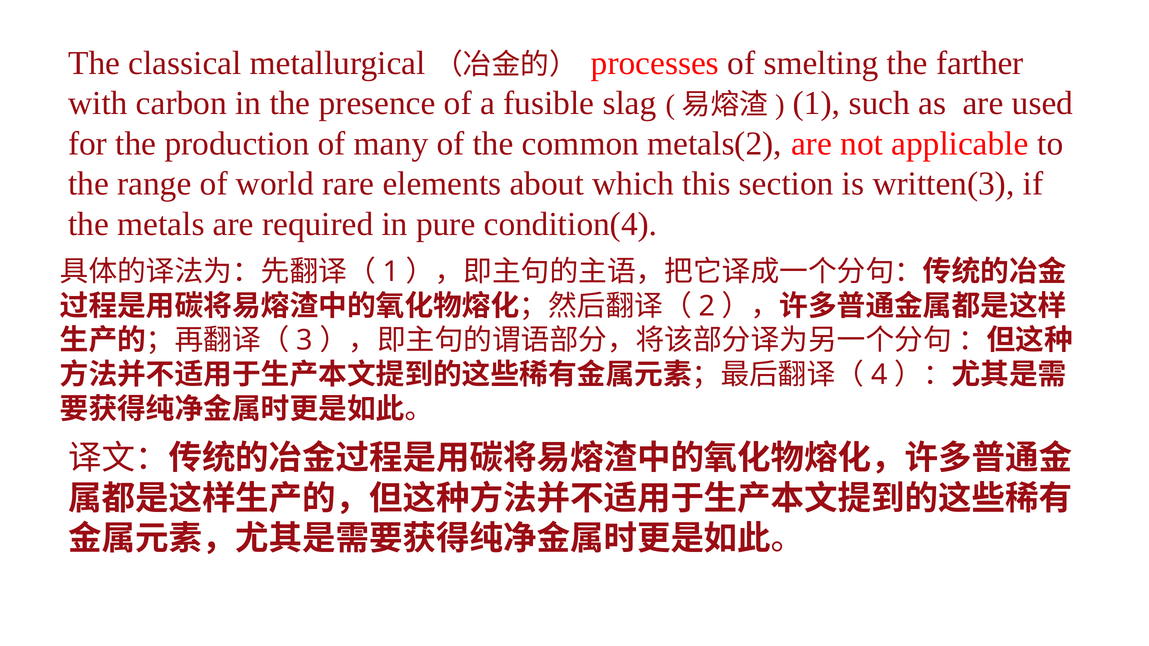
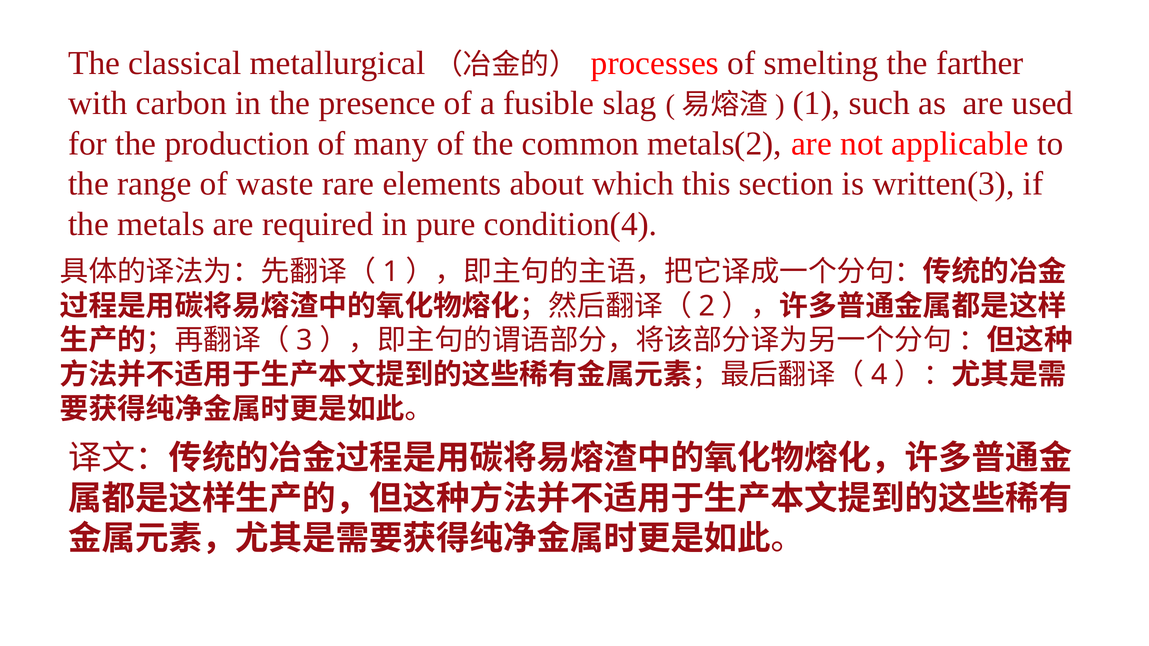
world: world -> waste (275, 184)
